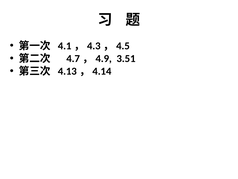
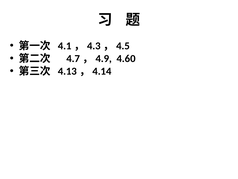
3.51: 3.51 -> 4.60 (126, 58)
